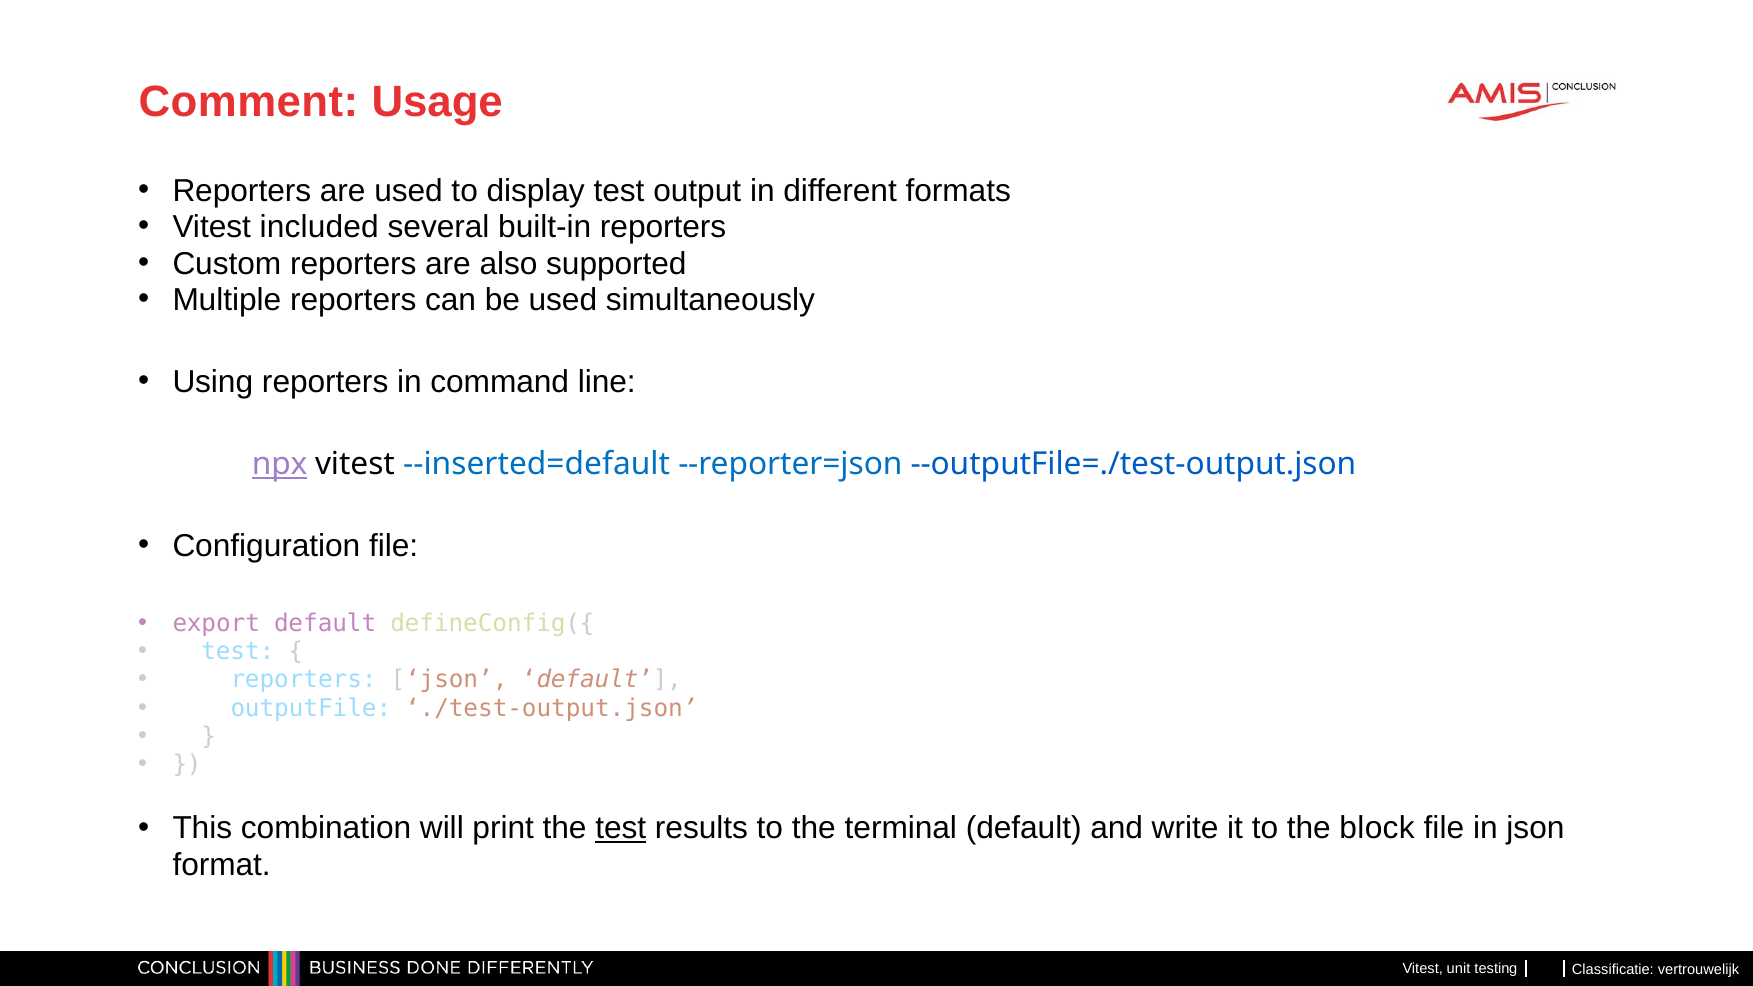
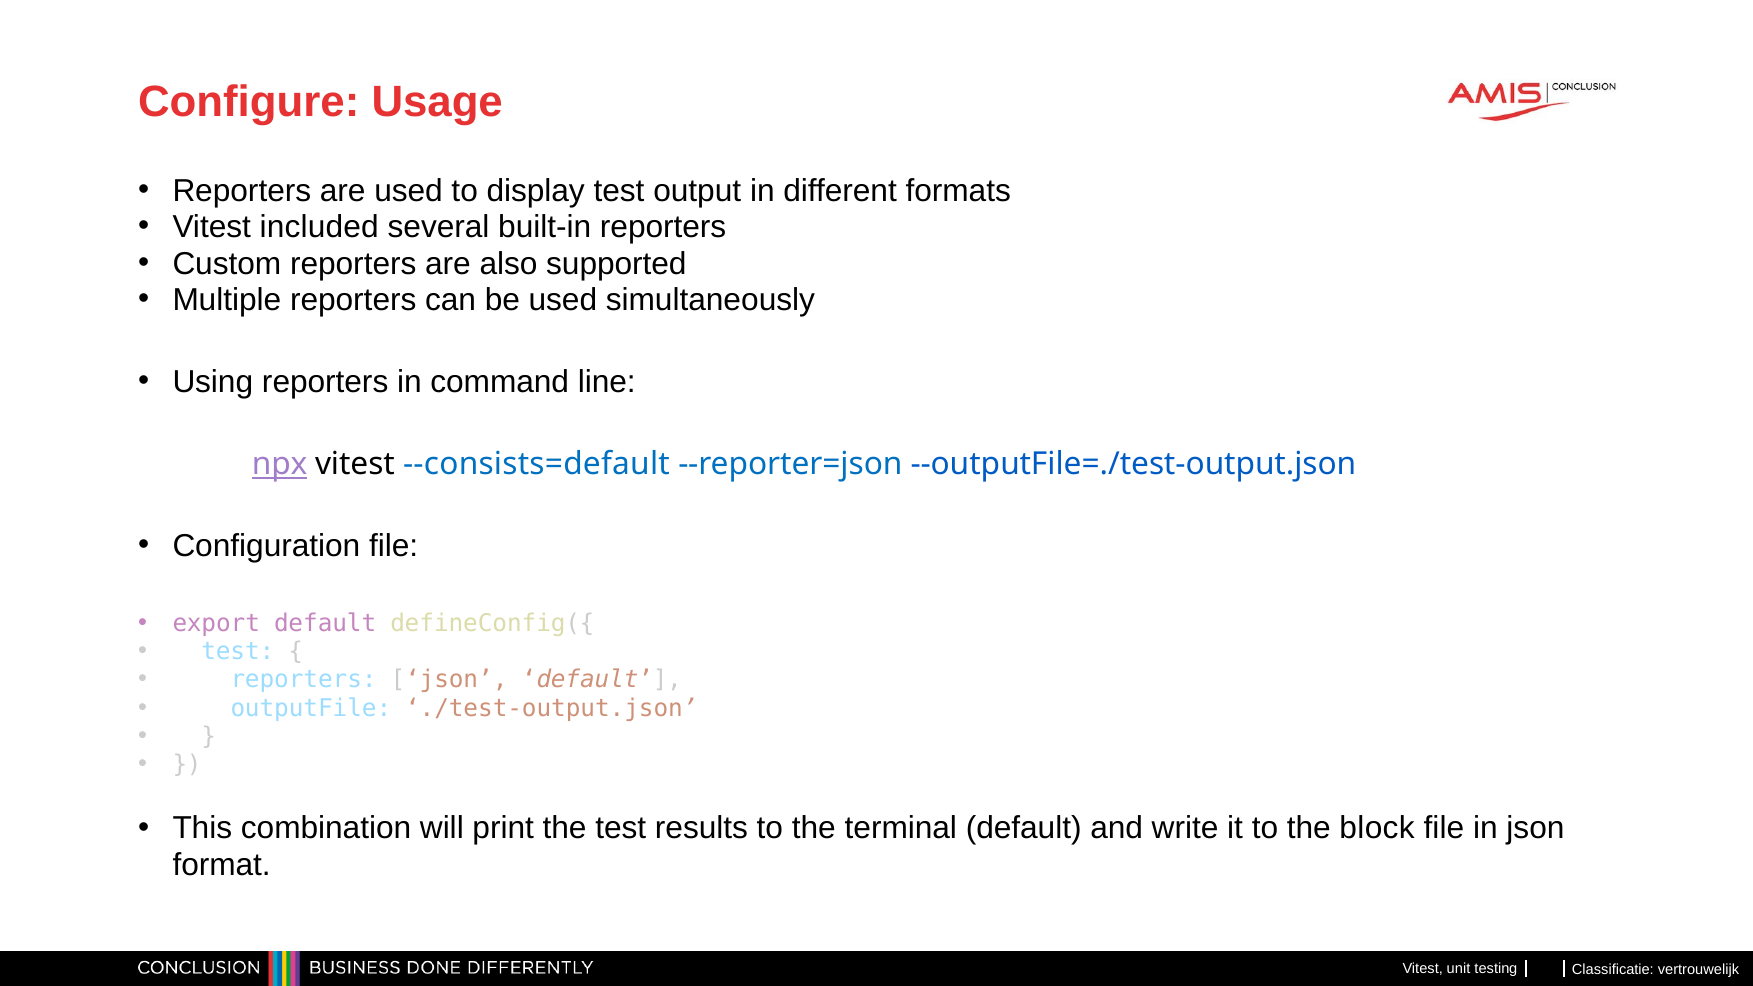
Comment: Comment -> Configure (249, 102)
--inserted=default: --inserted=default -> --consists=default (536, 464)
test underline: present -> none (621, 828)
